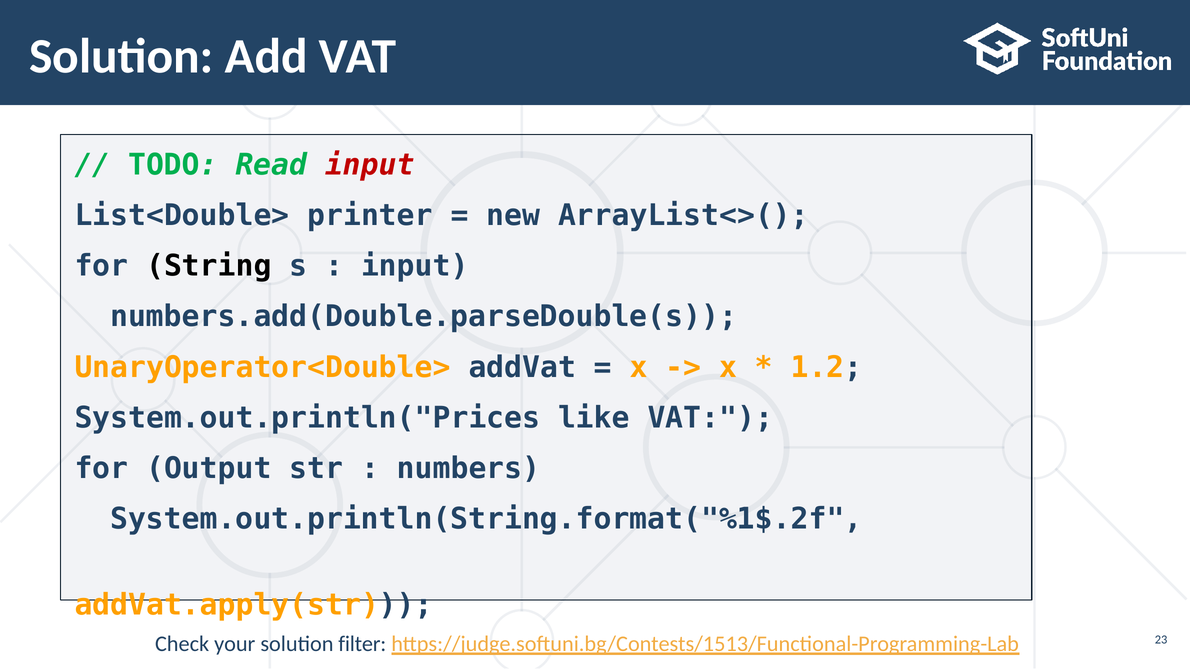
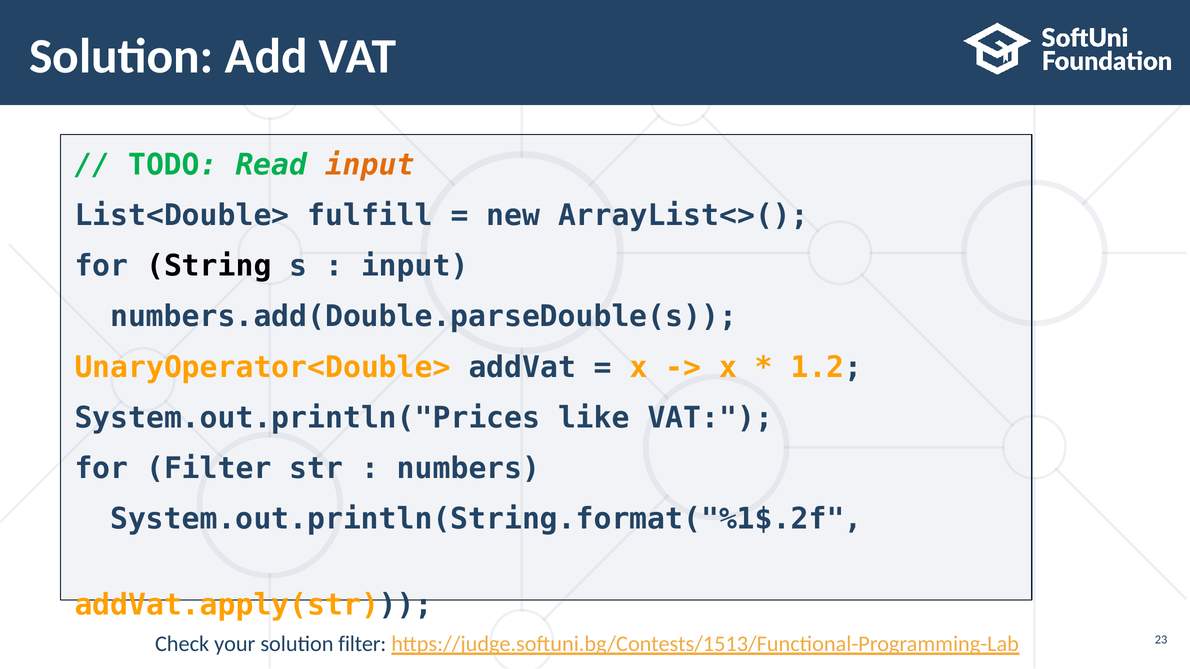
input colour: red -> orange (370, 165)
printer: printer -> fulfill (370, 216)
for Output: Output -> Filter (209, 469)
